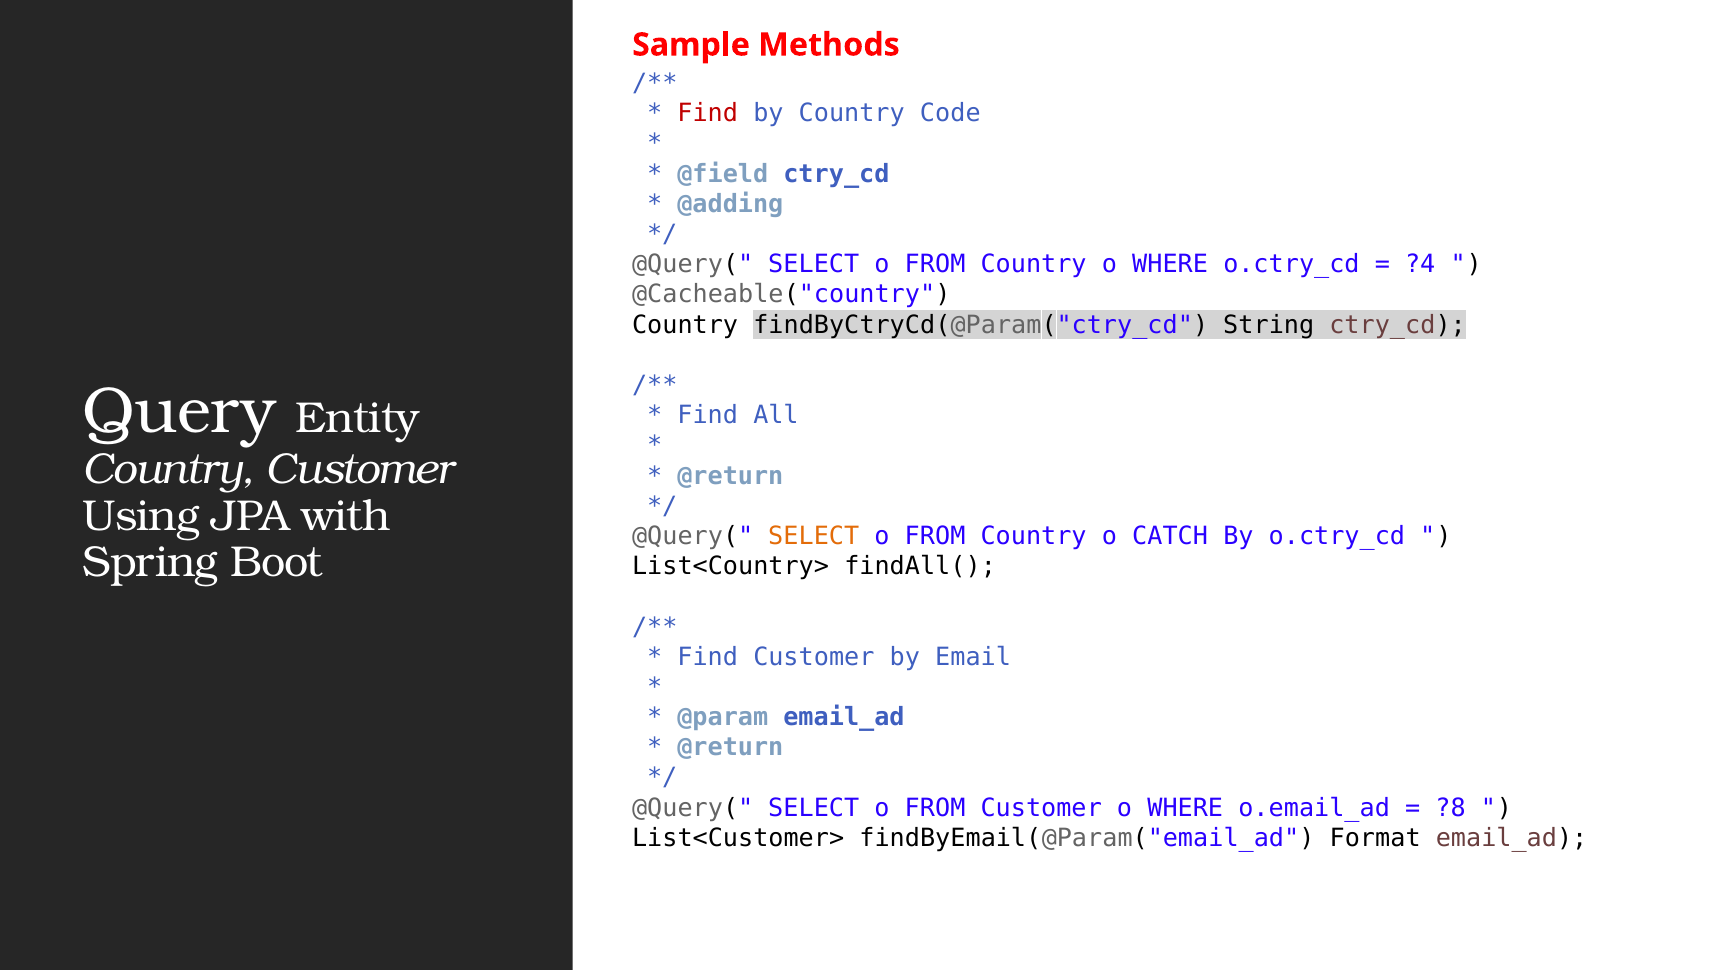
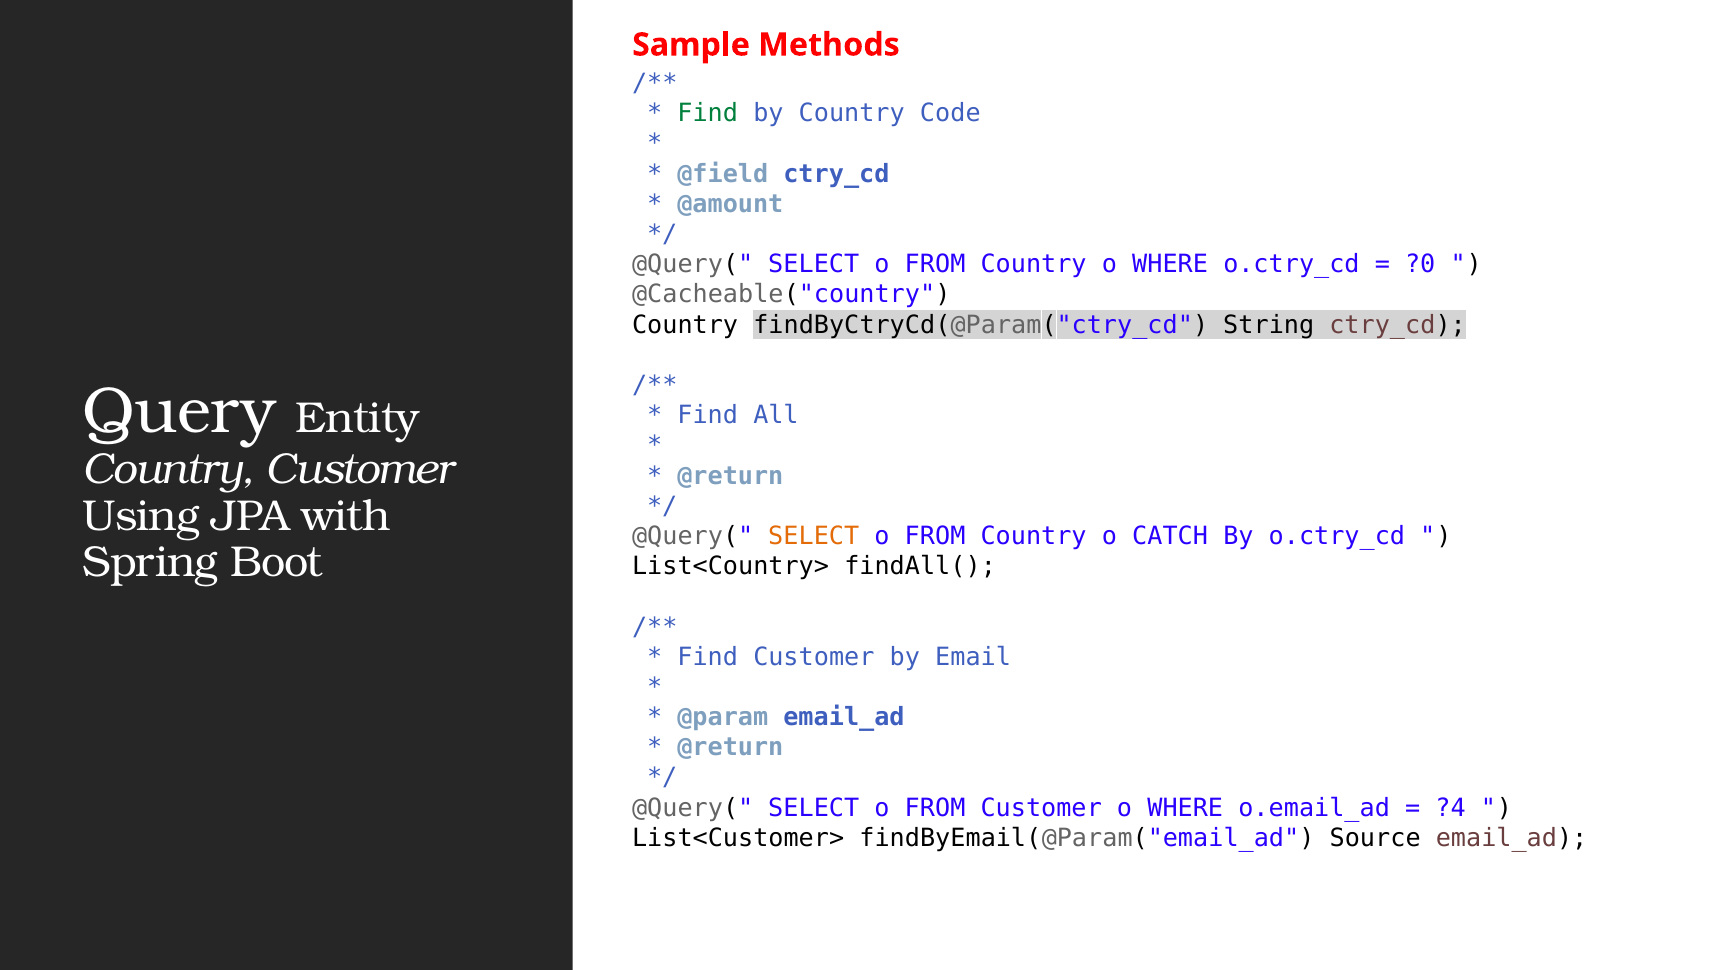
Find colour: red -> green (708, 113)
@adding: @adding -> @amount (730, 204)
?4: ?4 -> ?0 (1420, 264)
?8: ?8 -> ?4 (1451, 808)
Format: Format -> Source (1375, 838)
